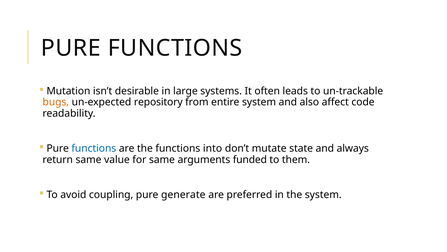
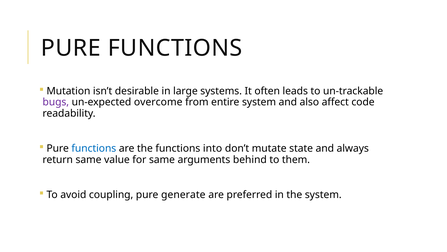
bugs colour: orange -> purple (56, 102)
repository: repository -> overcome (158, 102)
funded: funded -> behind (250, 159)
